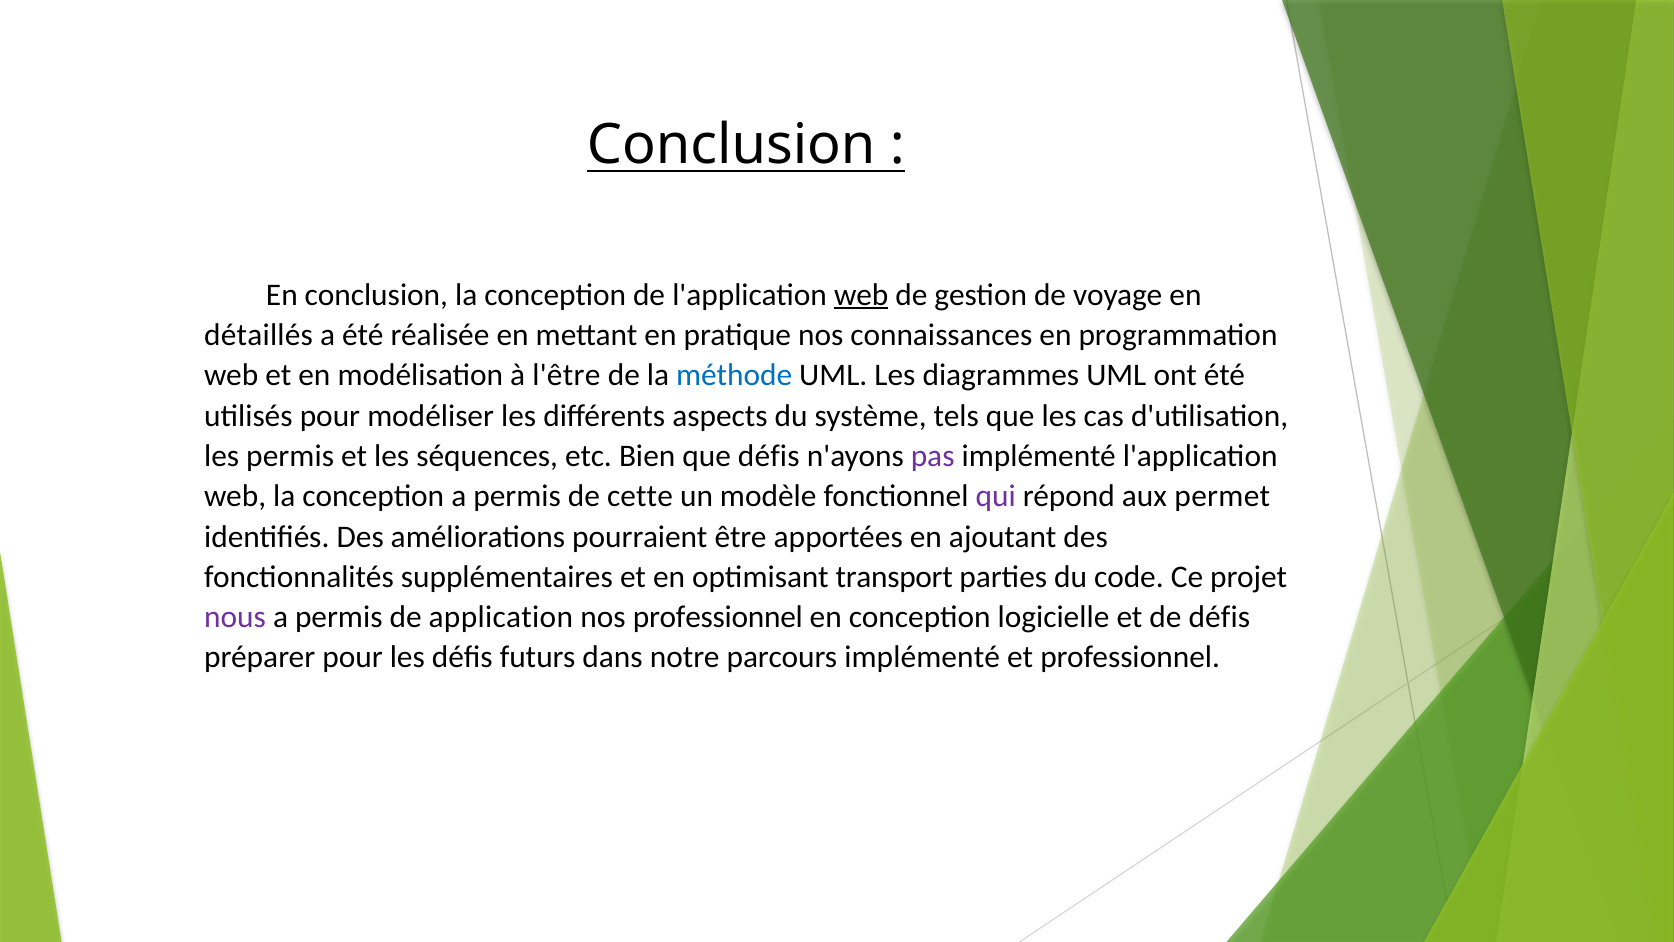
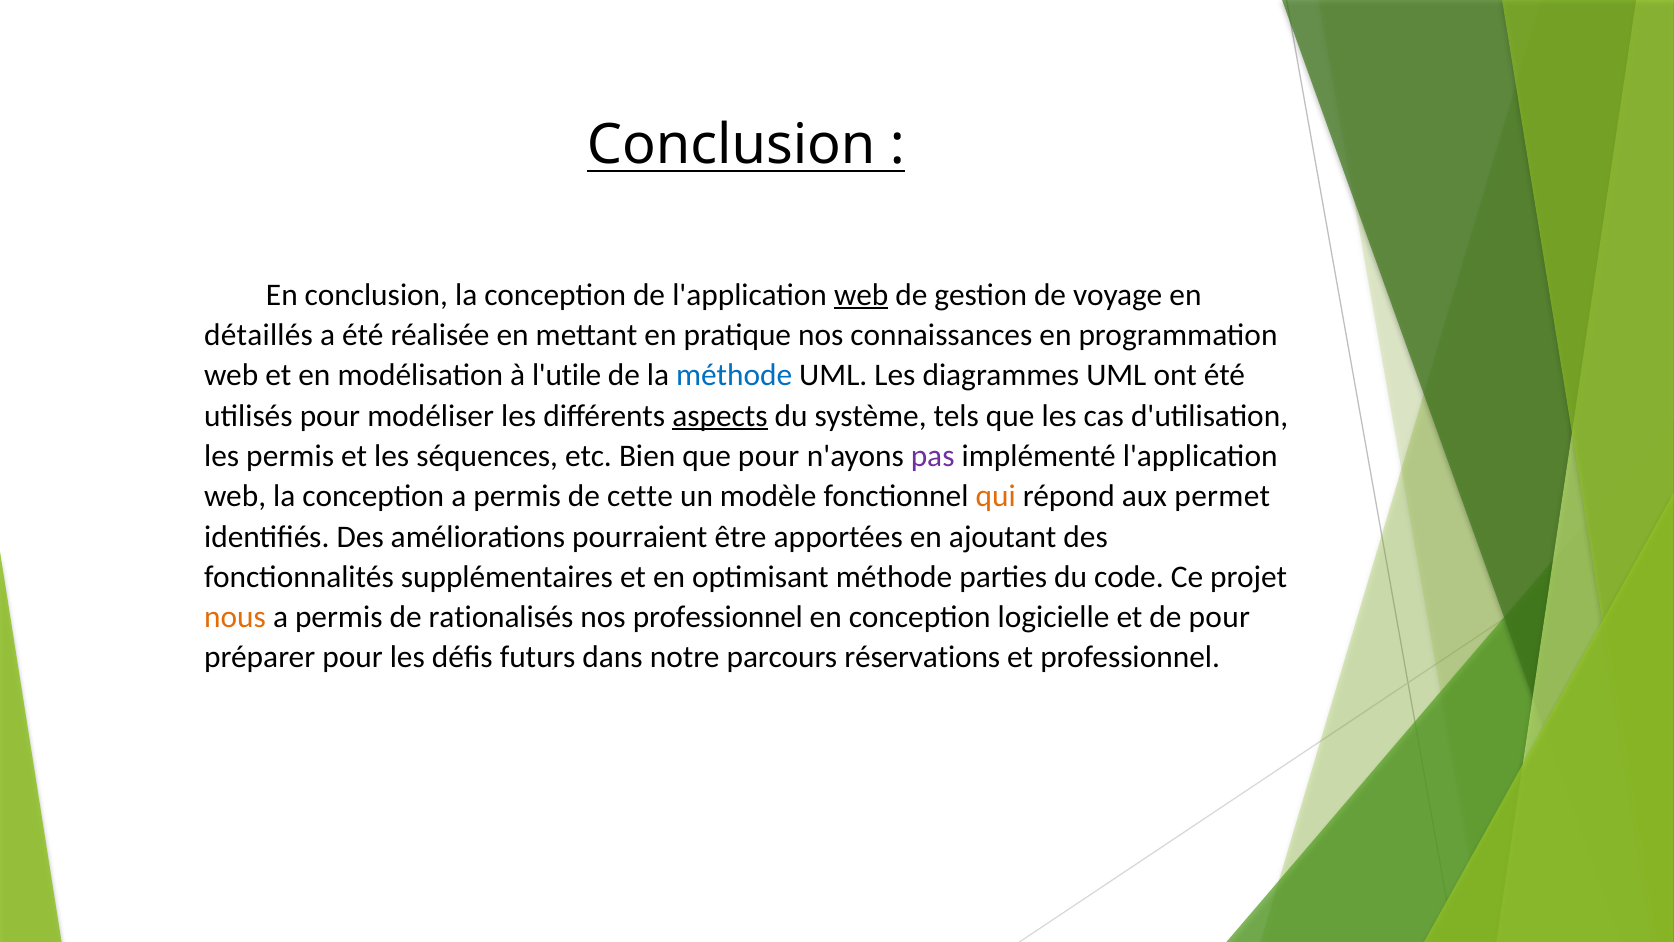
l'être: l'être -> l'utile (567, 375)
aspects underline: none -> present (720, 416)
que défis: défis -> pour (769, 456)
qui colour: purple -> orange (996, 496)
optimisant transport: transport -> méthode (894, 577)
nous colour: purple -> orange (235, 617)
application: application -> rationalisés (501, 617)
de défis: défis -> pour (1219, 617)
parcours implémenté: implémenté -> réservations (922, 657)
